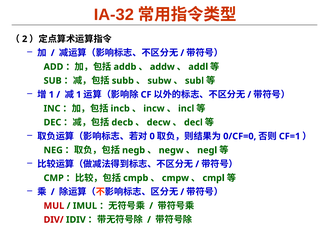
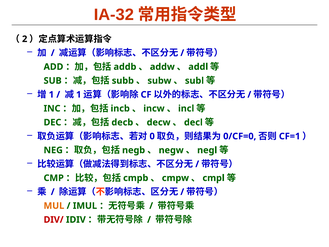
MUL colour: red -> orange (54, 206)
